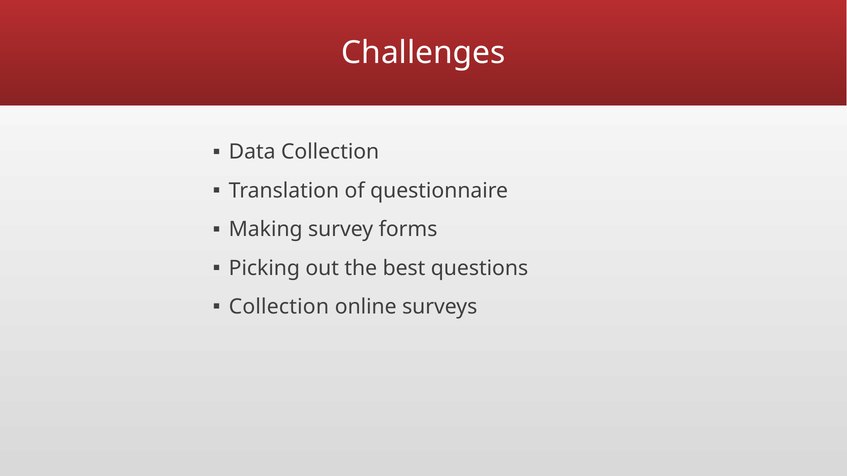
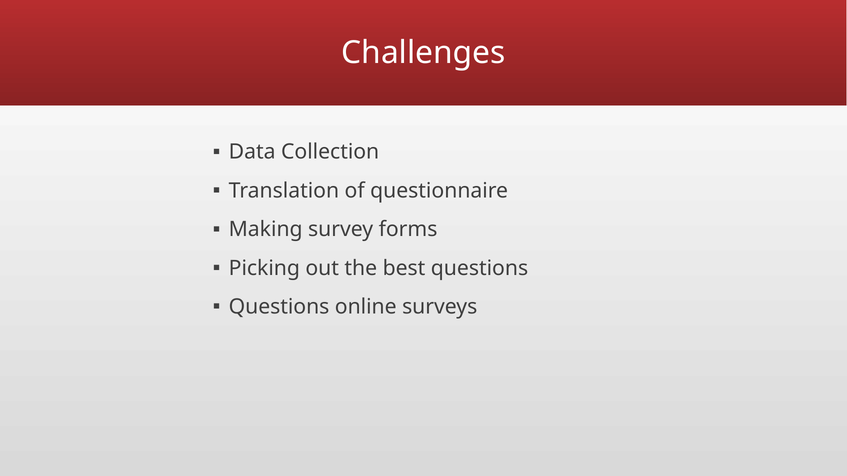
Collection: Collection -> Questions (279, 307)
